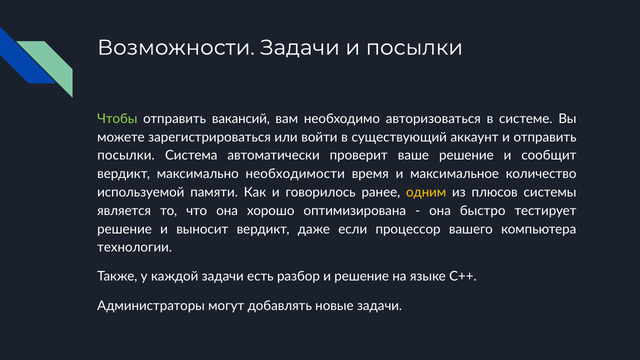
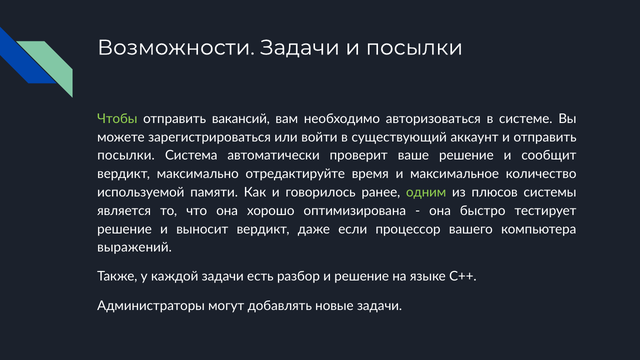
необходимости: необходимости -> отредактируйте (295, 174)
одним colour: yellow -> light green (426, 192)
технологии: технологии -> выражений (135, 248)
